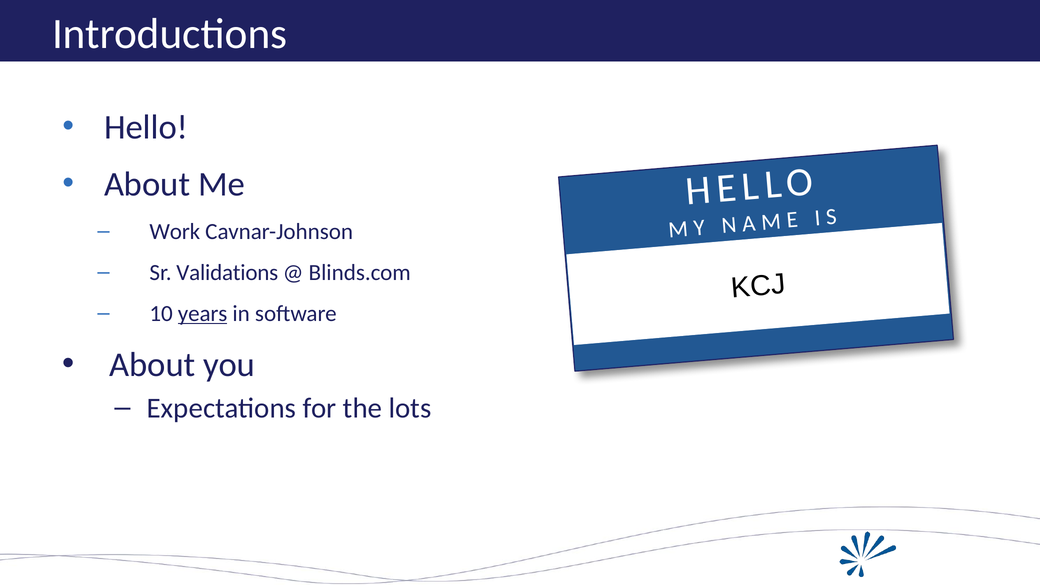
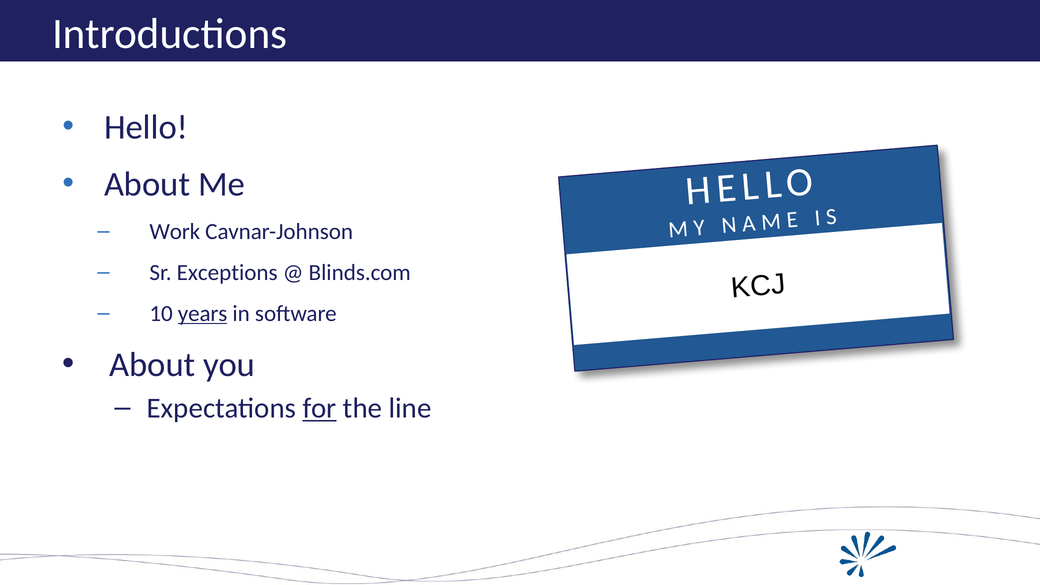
Validations: Validations -> Exceptions (227, 273)
for underline: none -> present (320, 408)
lots: lots -> line (410, 408)
